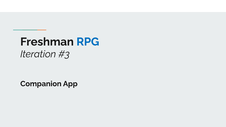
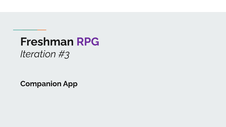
RPG colour: blue -> purple (88, 42)
